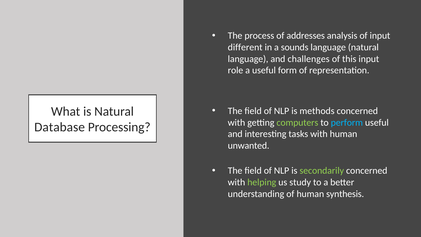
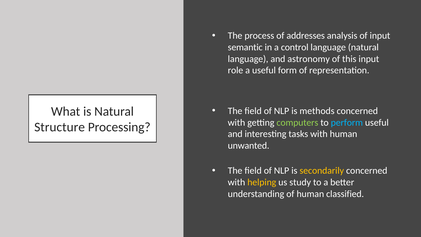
different: different -> semantic (245, 47)
sounds: sounds -> control (295, 47)
challenges: challenges -> astronomy (309, 59)
Database: Database -> Structure (60, 127)
secondarily colour: light green -> yellow (322, 171)
helping colour: light green -> yellow (262, 182)
synthesis: synthesis -> classified (345, 194)
